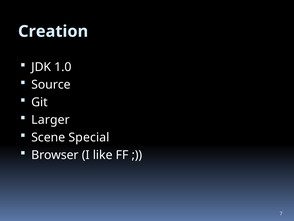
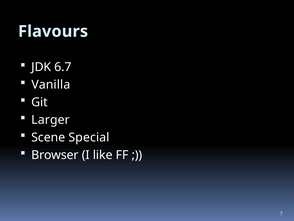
Creation: Creation -> Flavours (53, 31)
1.0: 1.0 -> 6.7 (63, 67)
Source: Source -> Vanilla (51, 85)
